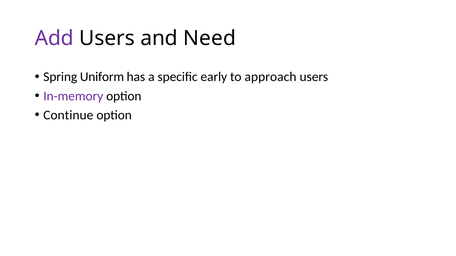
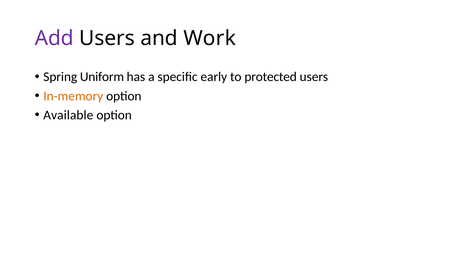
Need: Need -> Work (210, 38)
approach: approach -> protected (271, 77)
In-memory colour: purple -> orange (73, 96)
Continue: Continue -> Available (68, 115)
